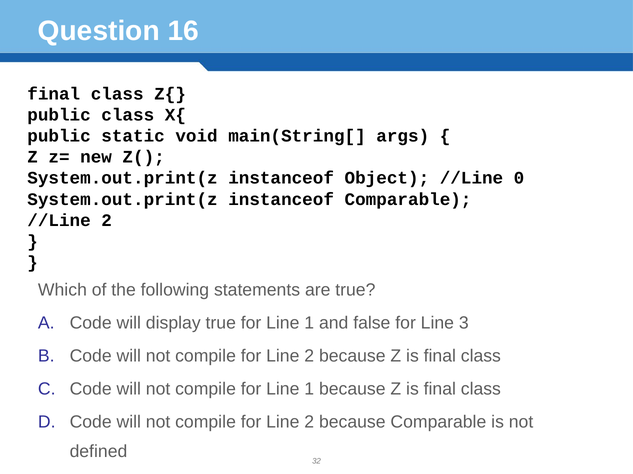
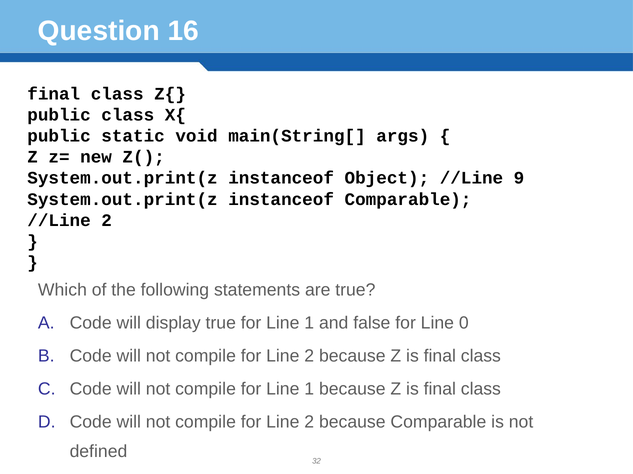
0: 0 -> 9 (519, 178)
3: 3 -> 0 (464, 323)
